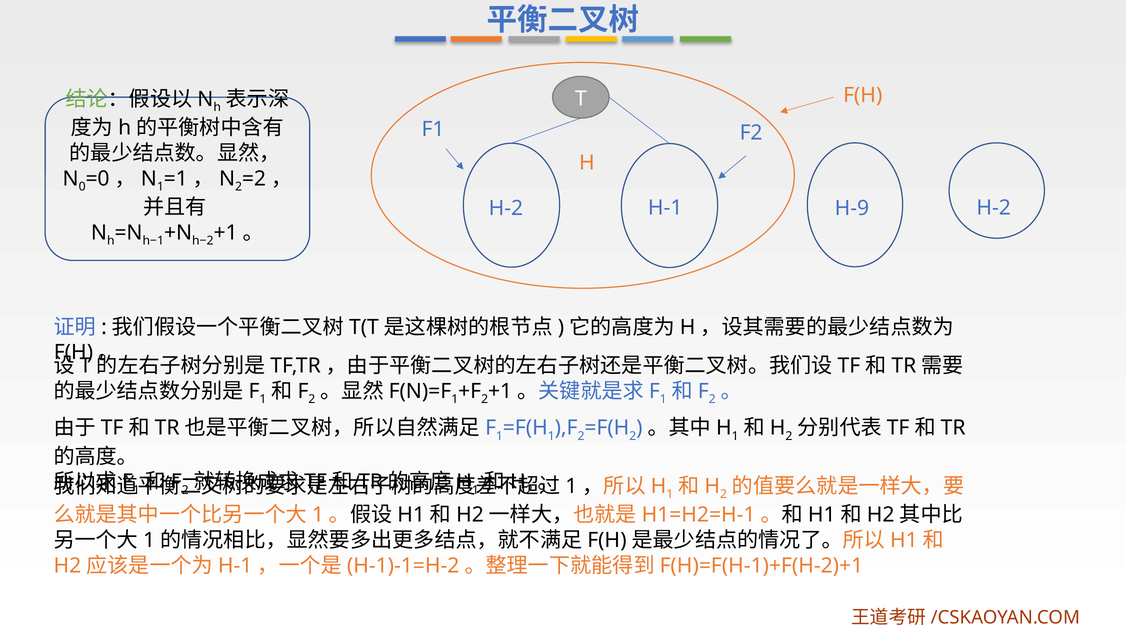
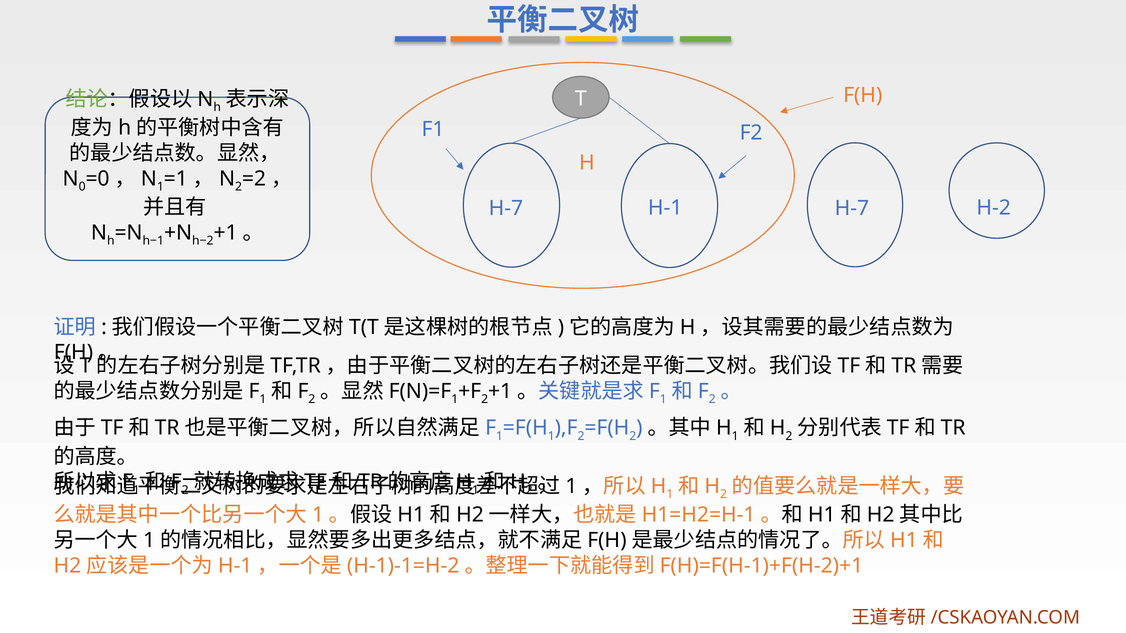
H-2: H-2 -> H-7 (506, 208)
H-9: H-9 -> H-7 (852, 208)
